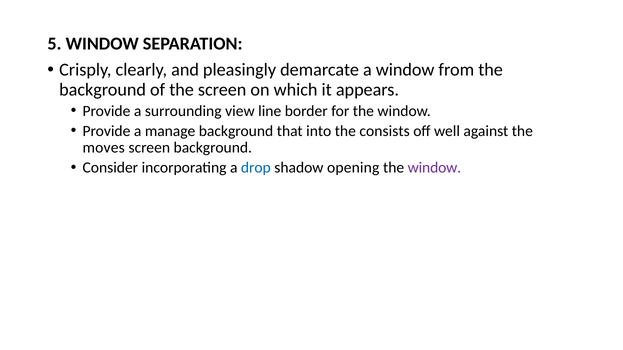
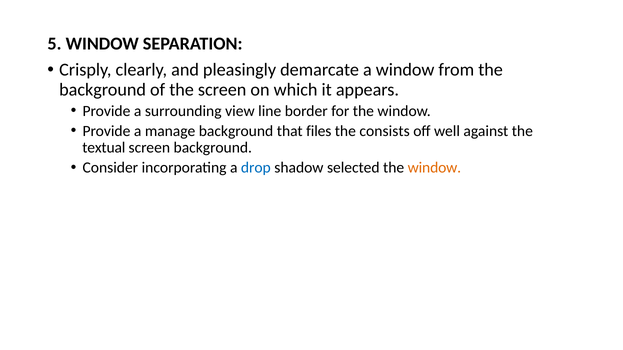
into: into -> files (319, 131)
moves: moves -> textual (104, 148)
opening: opening -> selected (353, 168)
window colour: purple -> orange (434, 168)
